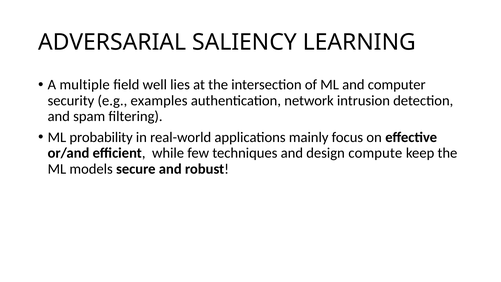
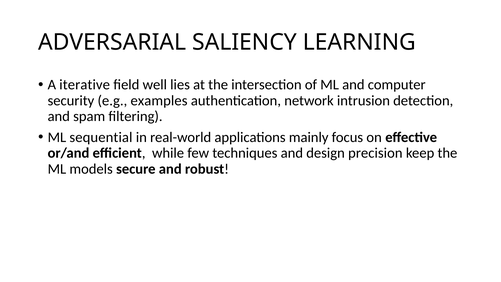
multiple: multiple -> iterative (85, 85)
probability: probability -> sequential (101, 137)
compute: compute -> precision (375, 153)
